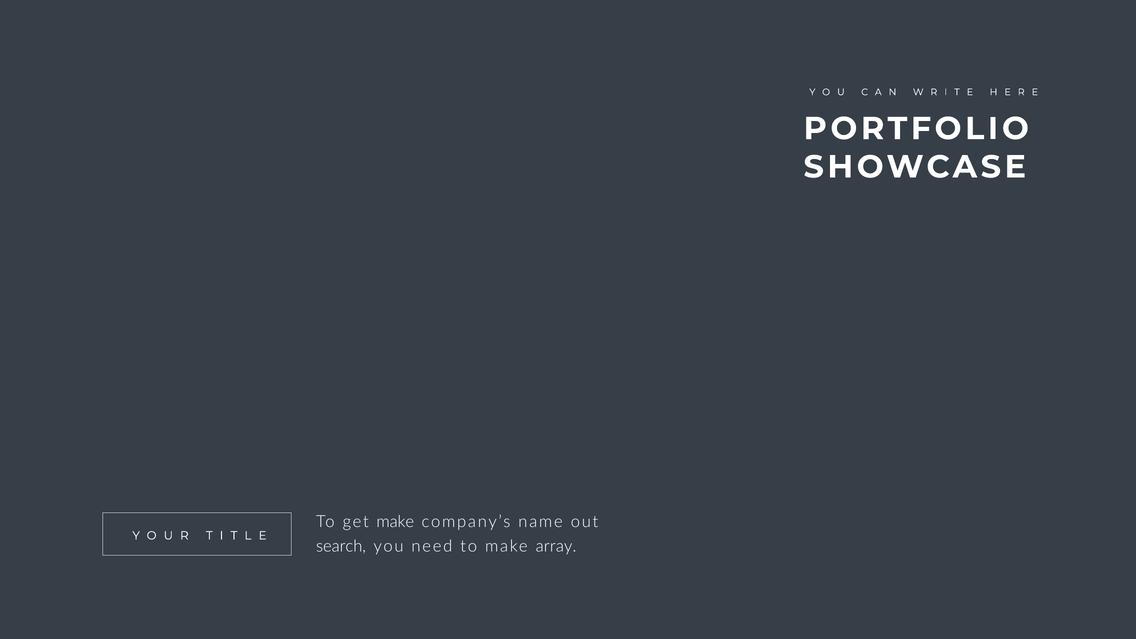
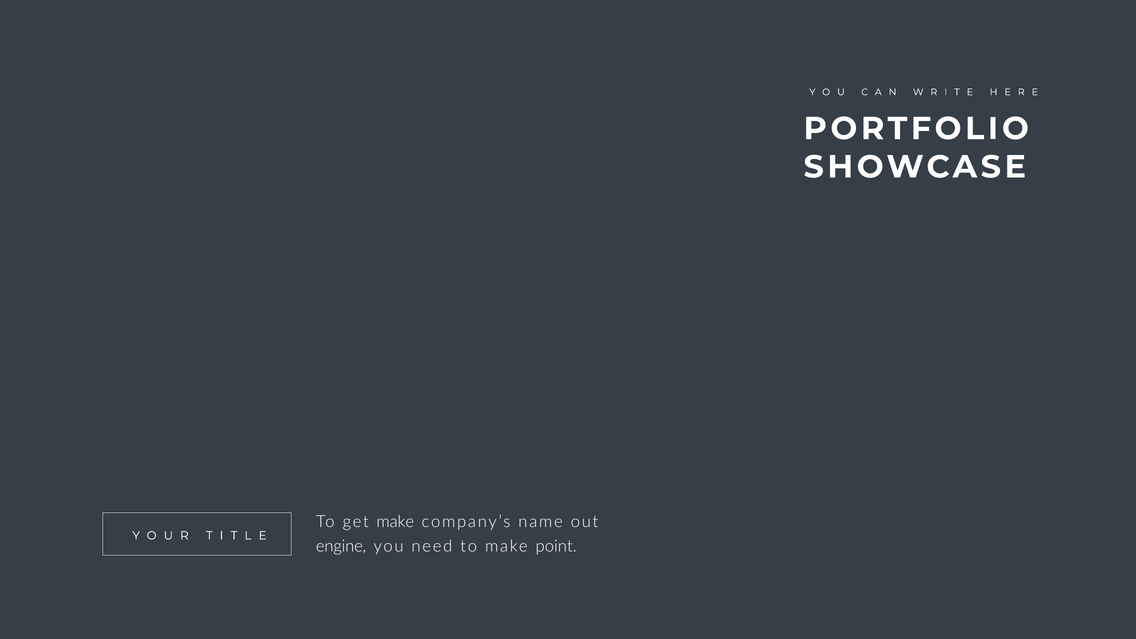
search: search -> engine (341, 546)
array: array -> point (556, 546)
